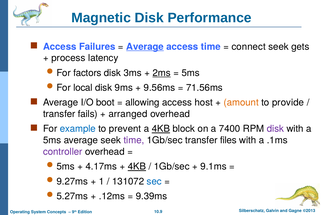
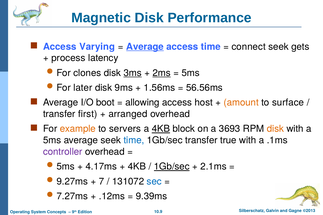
Failures: Failures -> Varying (97, 47)
factors: factors -> clones (87, 73)
3ms underline: none -> present (133, 73)
local: local -> later (83, 88)
9.56ms: 9.56ms -> 1.56ms (159, 88)
71.56ms: 71.56ms -> 56.56ms (204, 88)
provide: provide -> surface (288, 103)
fails: fails -> first (88, 114)
example colour: blue -> orange (78, 129)
prevent: prevent -> servers (125, 129)
7400: 7400 -> 3693 (230, 129)
disk colour: purple -> orange (275, 129)
time colour: purple -> blue (134, 140)
files: files -> true (228, 140)
4KB underline: present -> none (137, 167)
1Gb/sec underline: none -> present (172, 167)
9.1ms: 9.1ms -> 2.1ms (214, 167)
1: 1 -> 7 (101, 182)
5.27ms: 5.27ms -> 7.27ms (72, 196)
